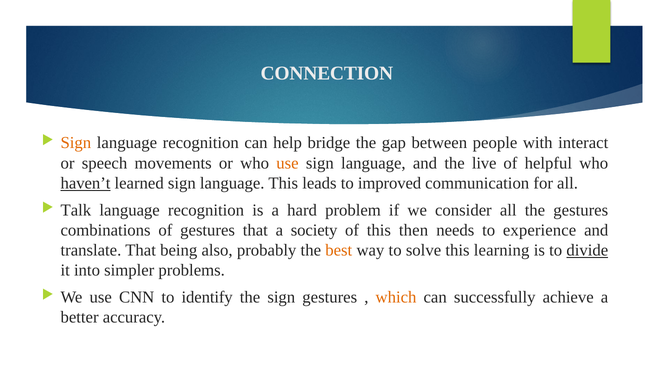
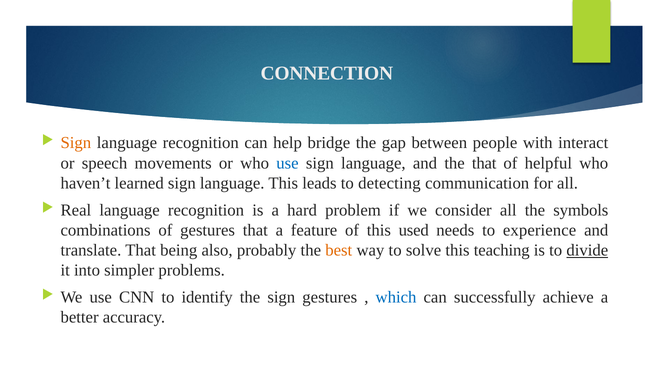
use colour: orange -> blue (287, 163)
the live: live -> that (484, 163)
haven’t underline: present -> none (86, 183)
improved: improved -> detecting (389, 183)
Talk: Talk -> Real (76, 210)
the gestures: gestures -> symbols (581, 210)
society: society -> feature (314, 230)
then: then -> used (414, 230)
learning: learning -> teaching (502, 250)
which colour: orange -> blue (396, 298)
